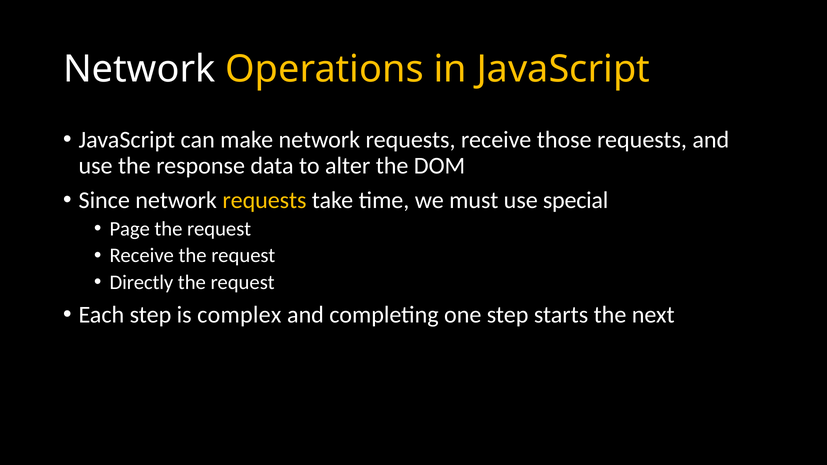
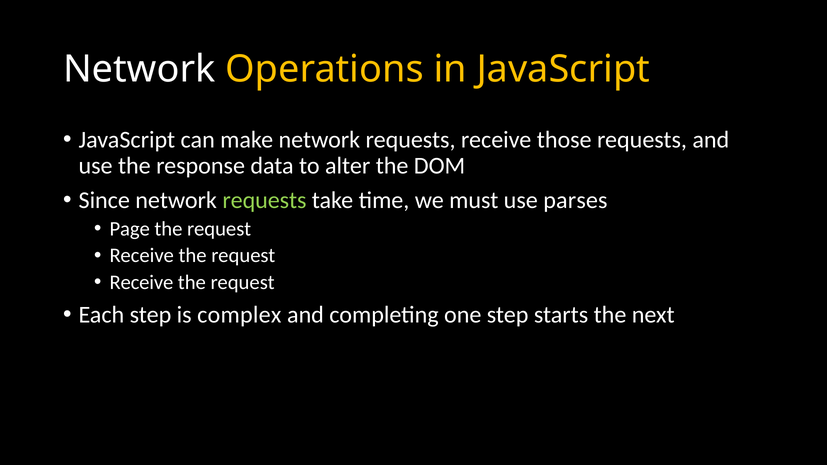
requests colour: yellow -> light green (264, 201)
special: special -> parses (575, 201)
Directly: Directly -> Receive (141, 282)
